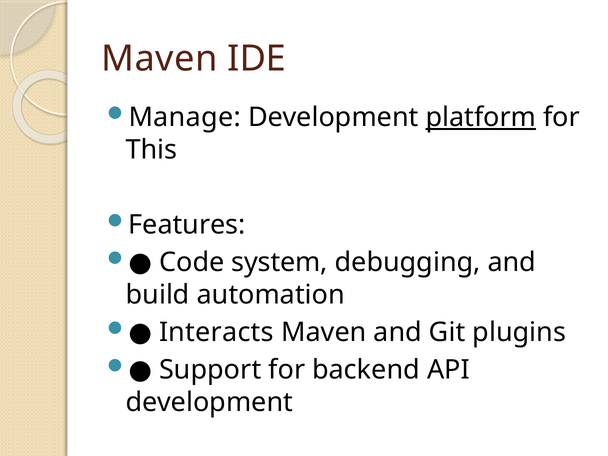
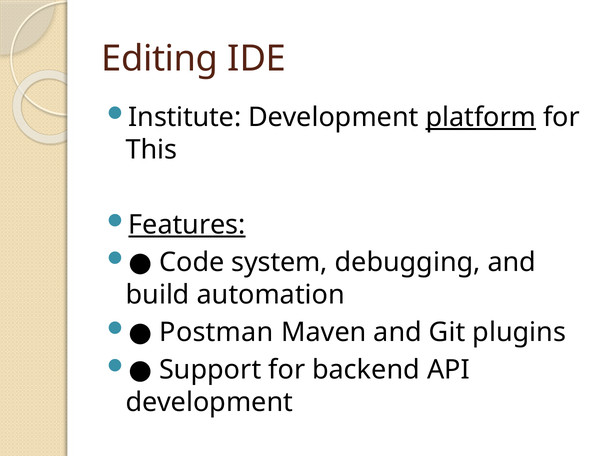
Maven: Maven -> Editing (160, 59)
Manage: Manage -> Institute (185, 117)
Features underline: none -> present (187, 225)
Interacts: Interacts -> Postman (216, 332)
